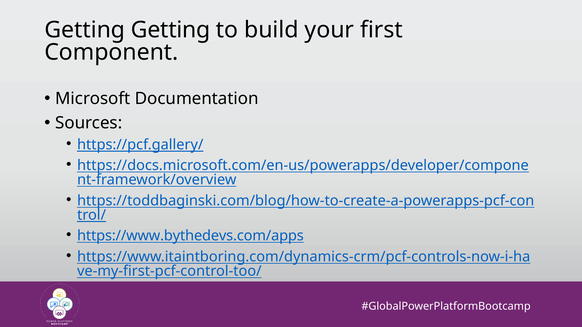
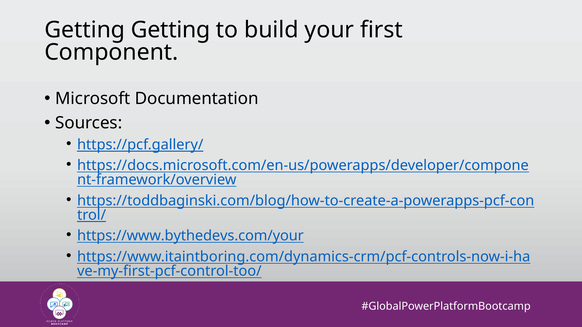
https://www.bythedevs.com/apps: https://www.bythedevs.com/apps -> https://www.bythedevs.com/your (190, 236)
